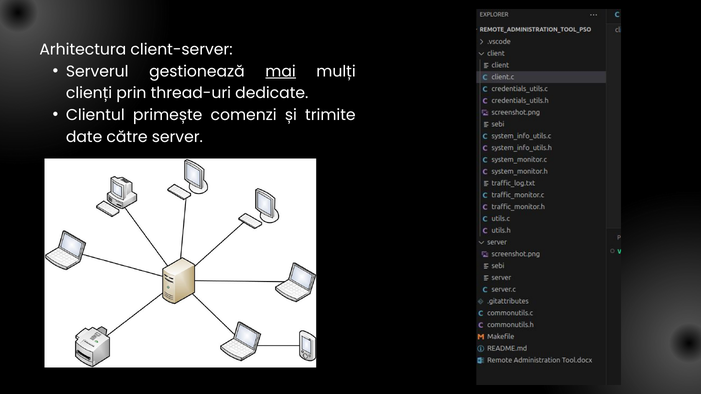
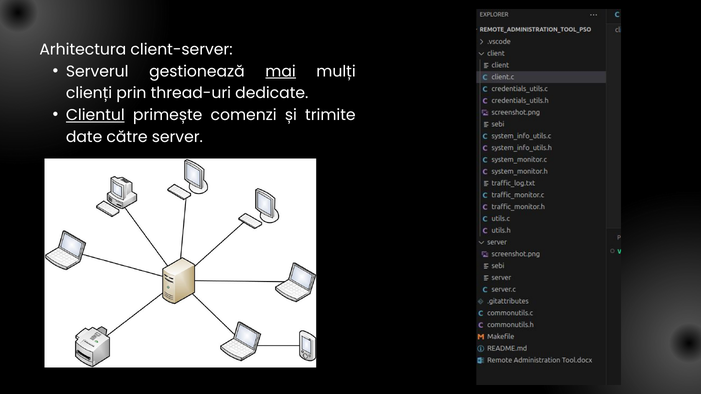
Clientul underline: none -> present (95, 115)
